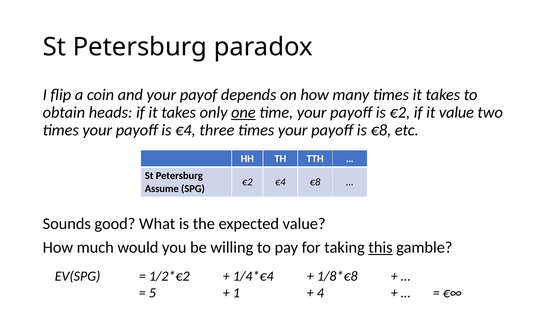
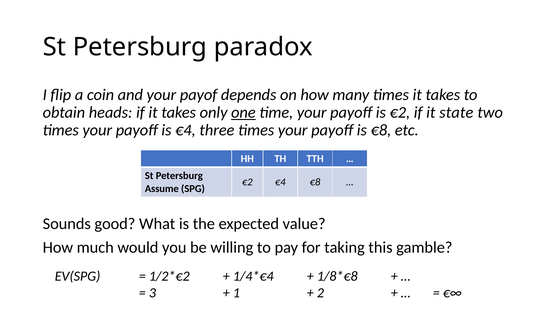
it value: value -> state (456, 112)
this underline: present -> none (380, 247)
5: 5 -> 3 (152, 293)
4: 4 -> 2 (320, 293)
